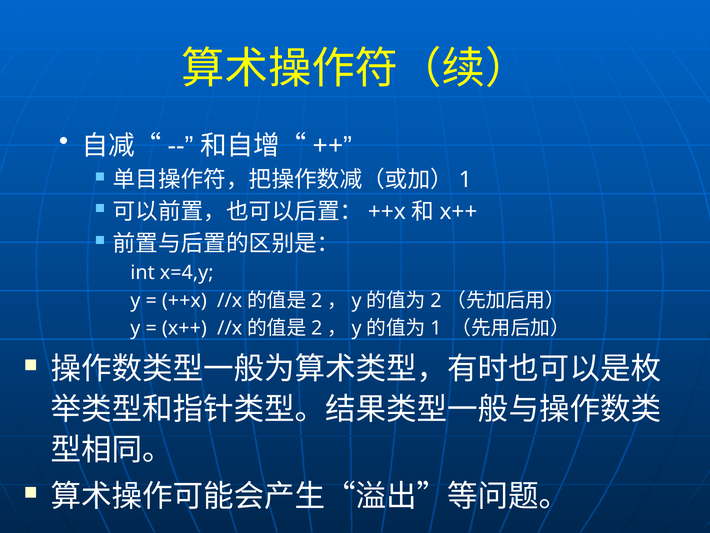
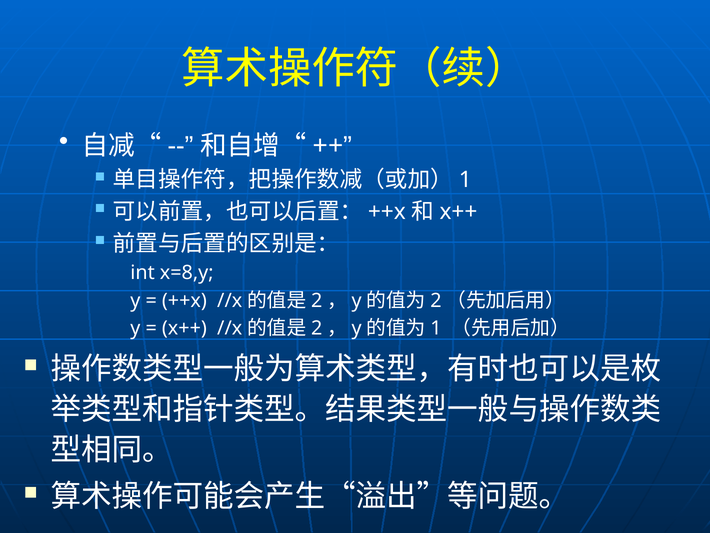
x=4,y: x=4,y -> x=8,y (187, 273)
